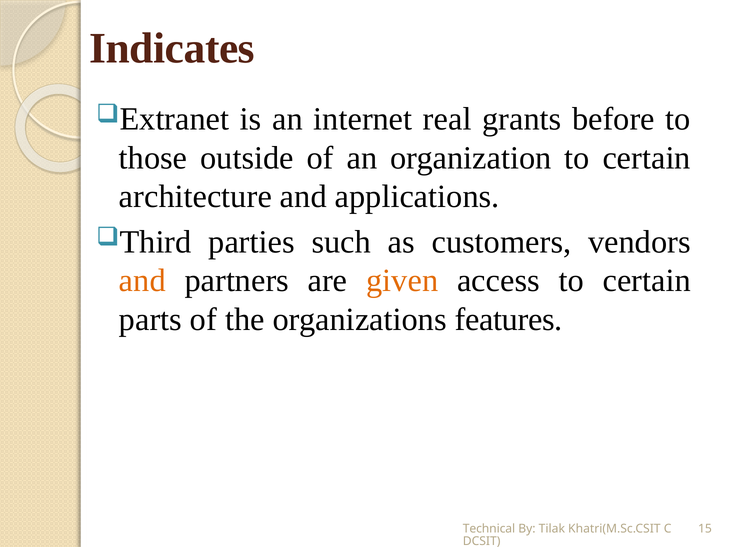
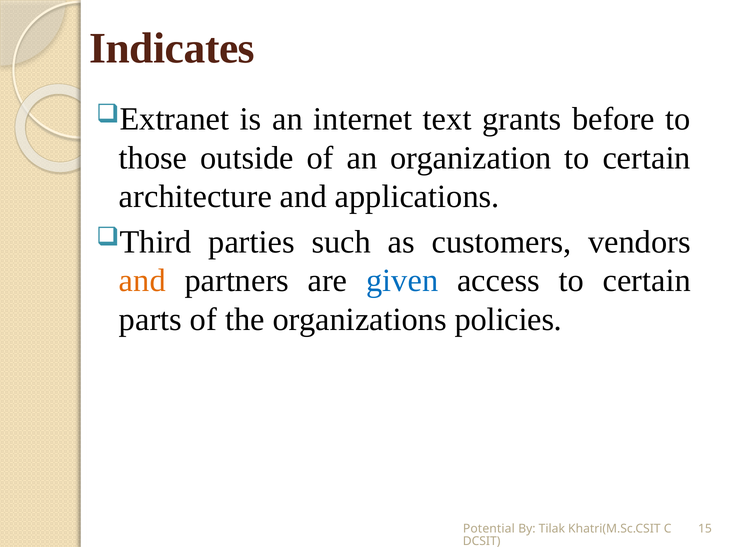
real: real -> text (447, 119)
given colour: orange -> blue (402, 281)
features: features -> policies (508, 320)
Technical: Technical -> Potential (489, 529)
